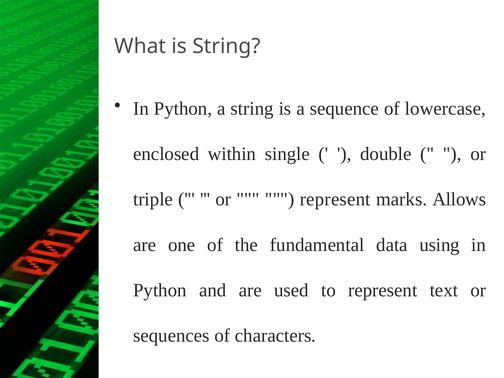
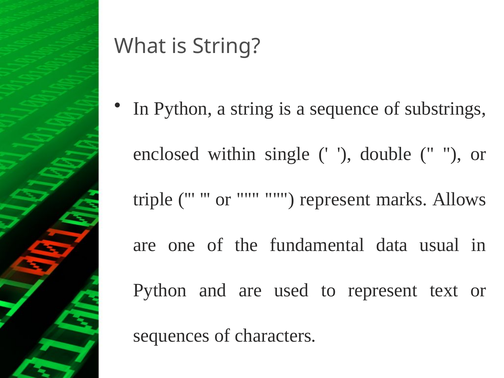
lowercase: lowercase -> substrings (445, 109)
using: using -> usual (440, 245)
